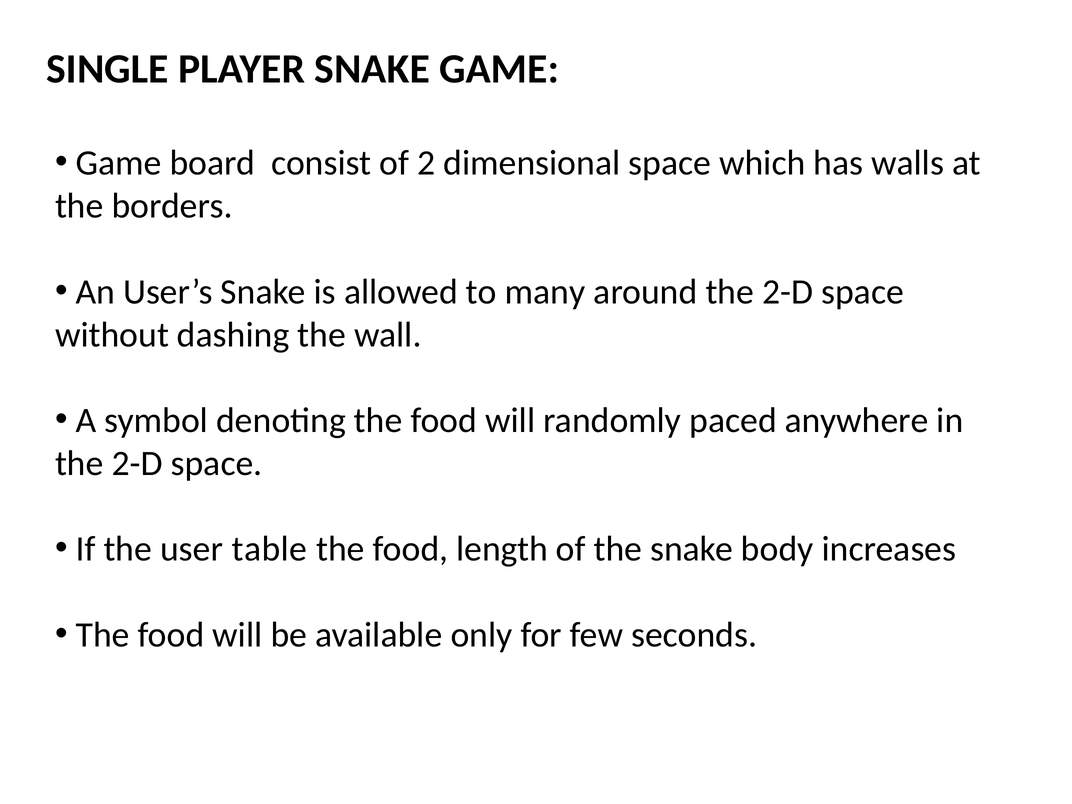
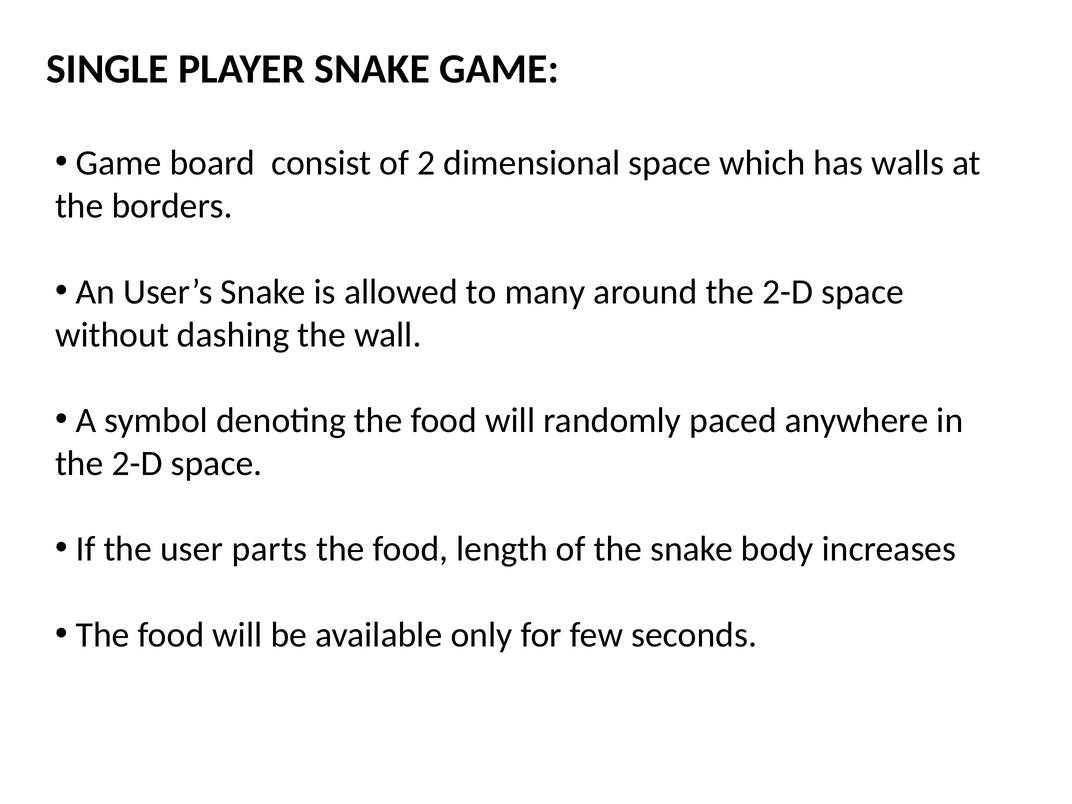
table: table -> parts (269, 549)
